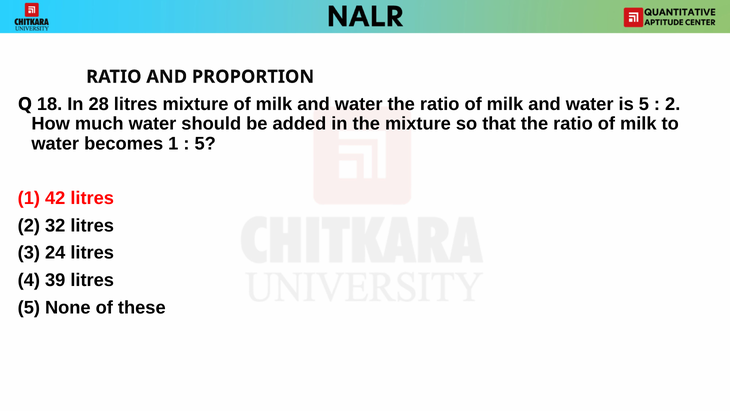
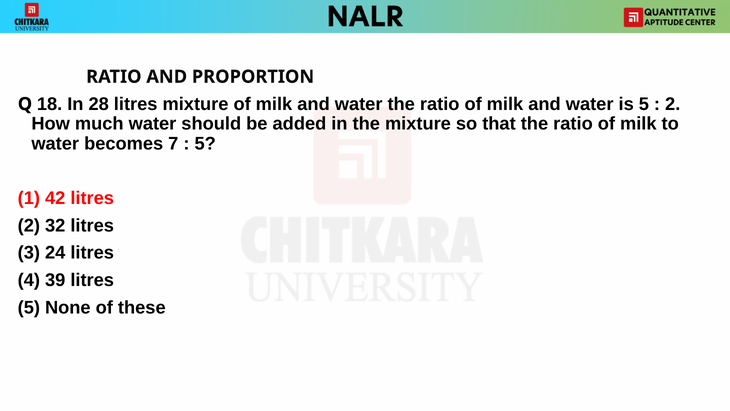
becomes 1: 1 -> 7 (173, 143)
